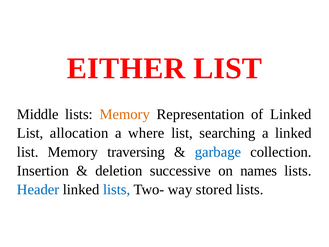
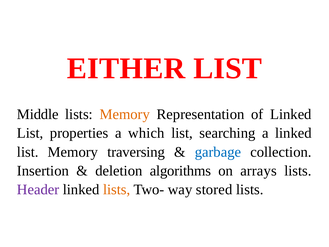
allocation: allocation -> properties (79, 133)
where: where -> which (146, 133)
successive: successive -> algorithms (180, 171)
names: names -> arrays (259, 171)
Header colour: blue -> purple (38, 189)
lists colour: blue -> orange (117, 189)
